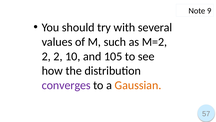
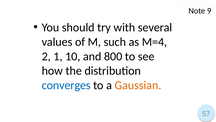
M=2: M=2 -> M=4 (154, 42)
2 2: 2 -> 1 (58, 56)
105: 105 -> 800 (113, 56)
converges colour: purple -> blue (66, 85)
